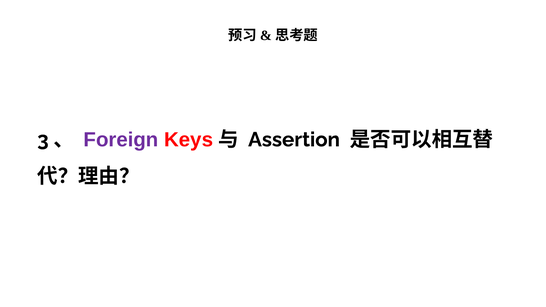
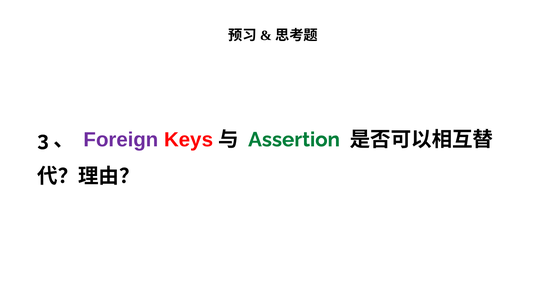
Assertion colour: black -> green (294, 140)
